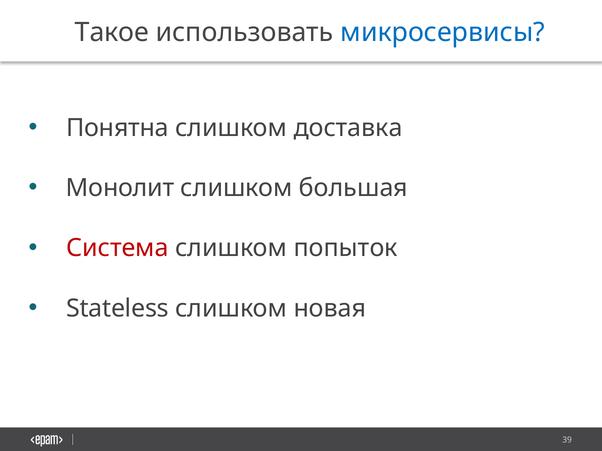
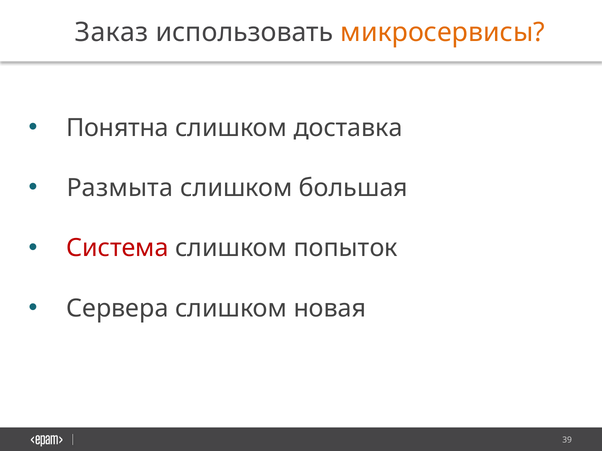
Такое: Такое -> Заказ (112, 33)
микросервисы colour: blue -> orange (443, 33)
Монолит: Монолит -> Размыта (120, 188)
Stateless: Stateless -> Сервера (117, 309)
